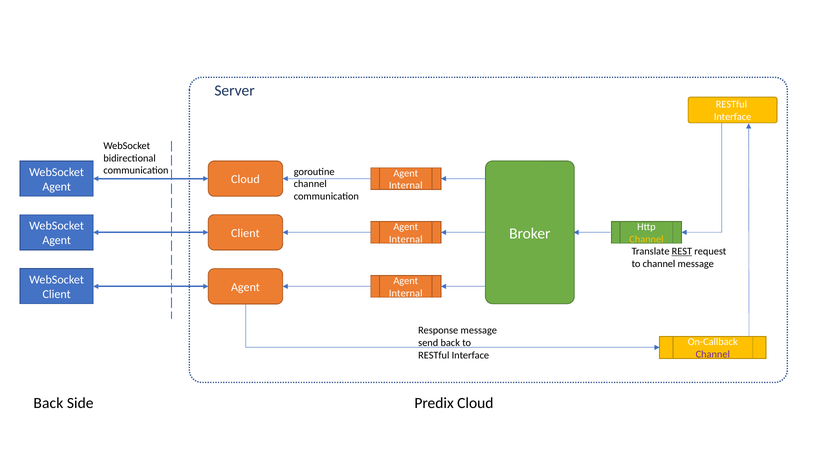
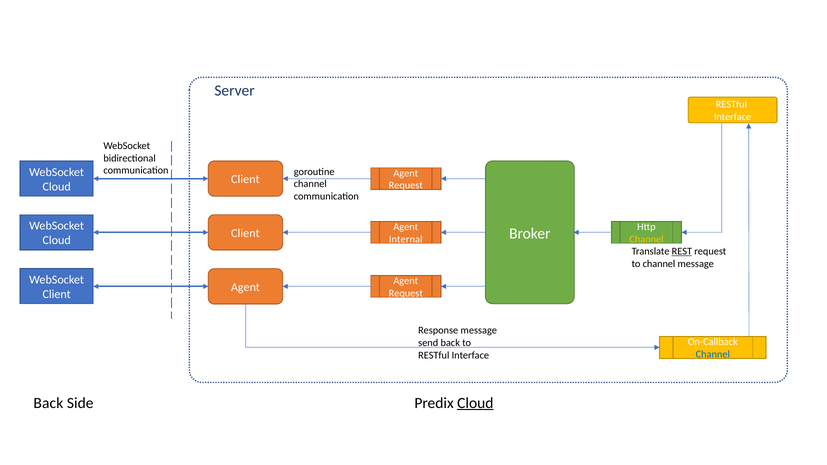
Cloud: Cloud -> Client (245, 180)
Internal: Internal -> Request (406, 186)
Agent: Agent -> Cloud (57, 187)
Agent: Agent -> Cloud (57, 241)
Internal: Internal -> Request (406, 293)
Channel colour: purple -> blue (713, 354)
Cloud underline: none -> present (475, 403)
